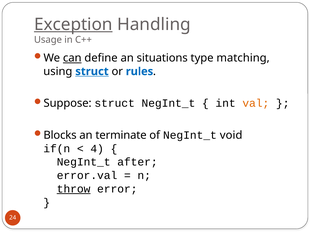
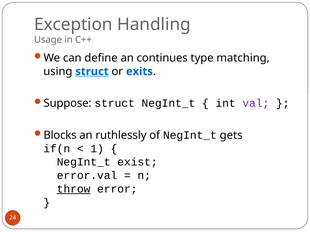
Exception underline: present -> none (73, 24)
can underline: present -> none (72, 58)
situations: situations -> continues (162, 58)
rules: rules -> exits (139, 72)
val colour: orange -> purple (256, 104)
terminate: terminate -> ruthlessly (121, 135)
void: void -> gets (231, 135)
4: 4 -> 1 (97, 149)
after: after -> exist (137, 162)
